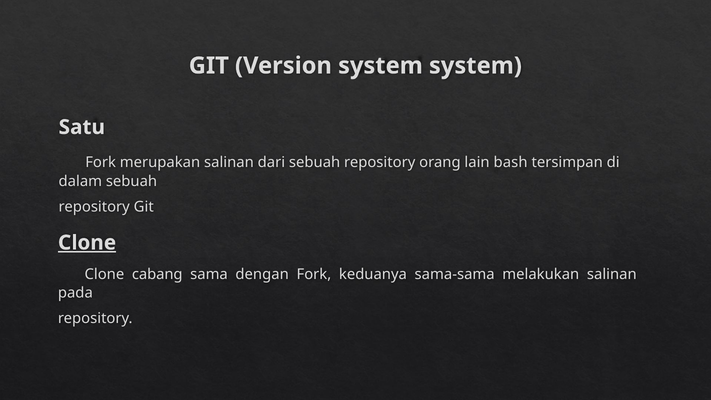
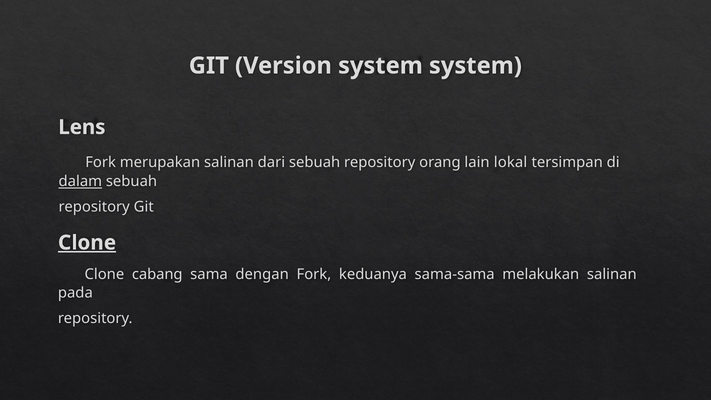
Satu: Satu -> Lens (82, 127)
bash: bash -> lokal (511, 163)
dalam underline: none -> present (80, 182)
